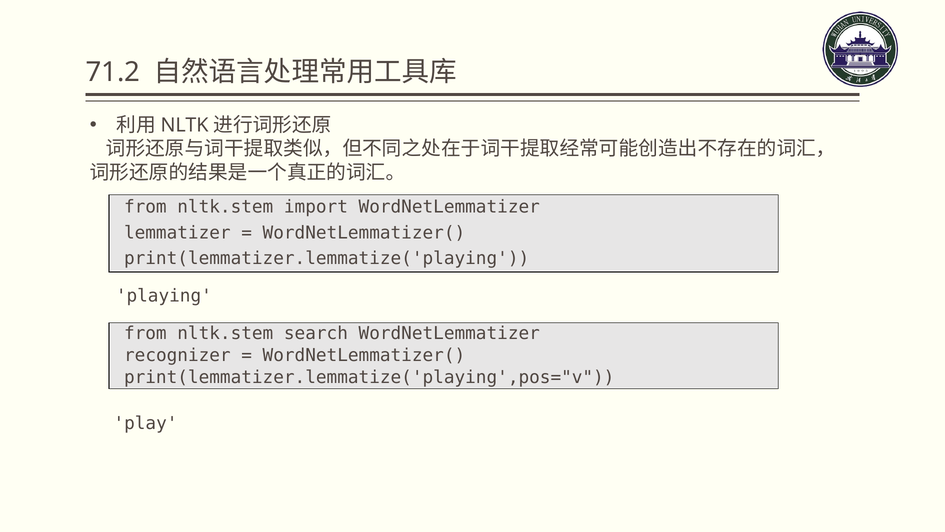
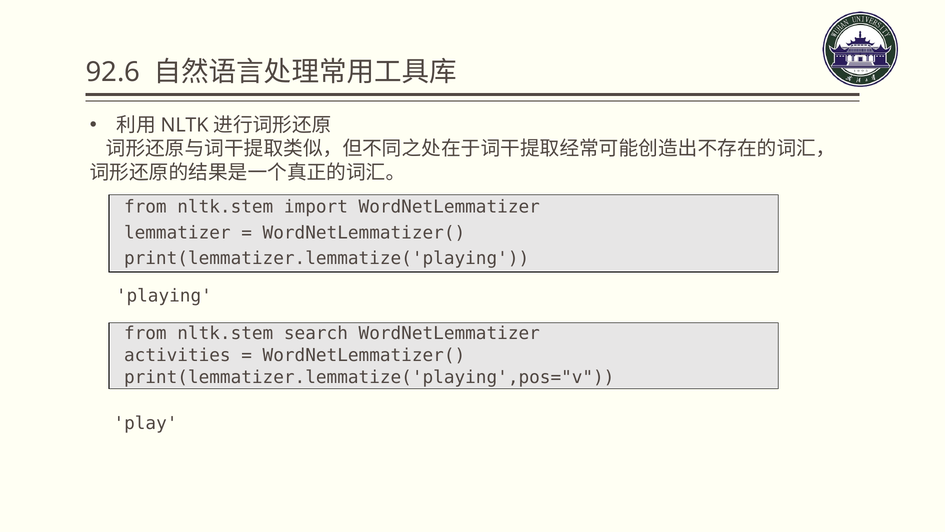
71.2: 71.2 -> 92.6 (113, 72)
recognizer: recognizer -> activities (177, 355)
